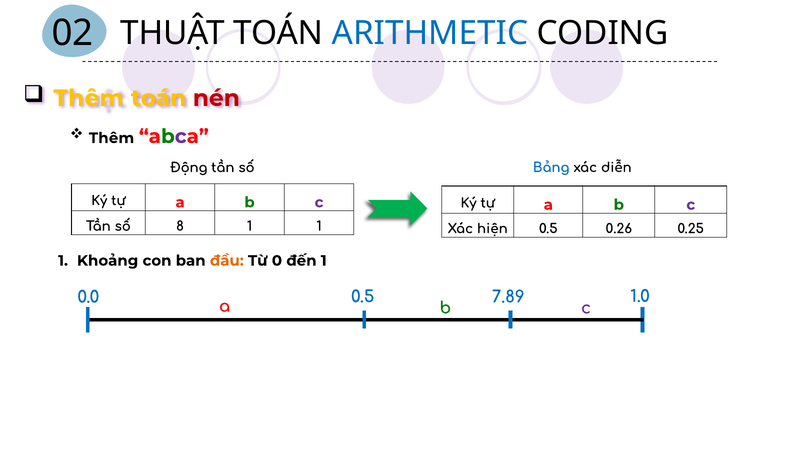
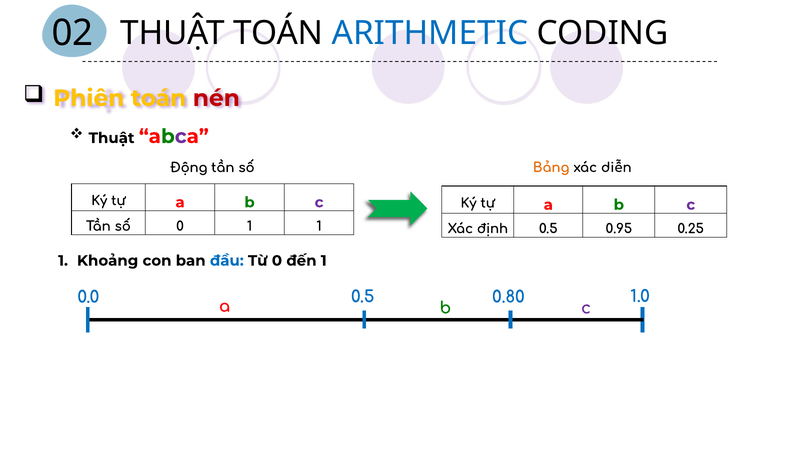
Thêm: Thêm -> Phiên (89, 98)
Thêm: Thêm -> Thuật (112, 138)
Bảng colour: blue -> orange (551, 167)
số 8: 8 -> 0 (180, 226)
hiện: hiện -> định (492, 229)
0.26: 0.26 -> 0.95 (619, 229)
đầu colour: orange -> blue (227, 260)
7.89: 7.89 -> 0.80 (508, 297)
